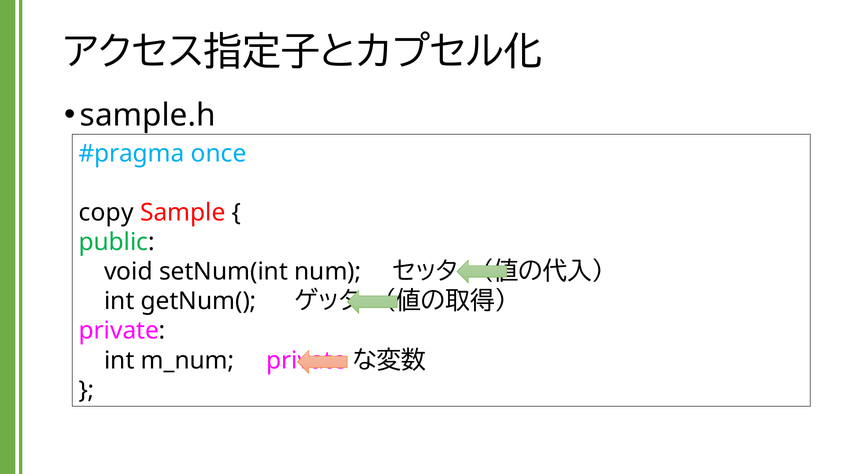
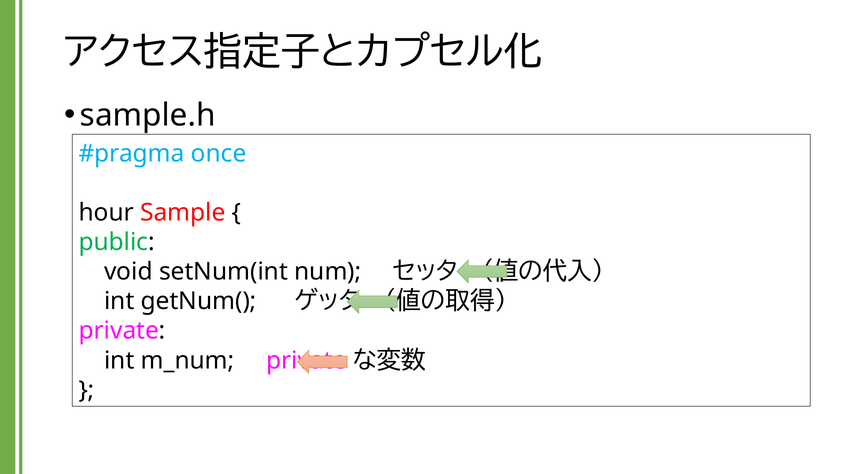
copy: copy -> hour (106, 213)
